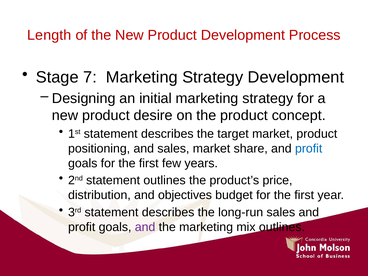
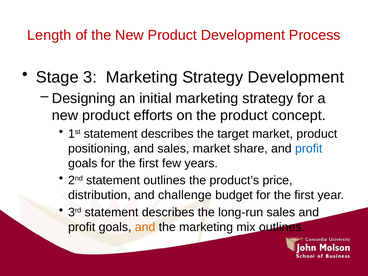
7: 7 -> 3 (90, 77)
desire: desire -> efforts (153, 116)
objectives: objectives -> challenge (185, 195)
and colour: purple -> orange (145, 227)
